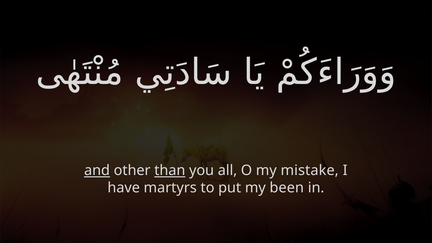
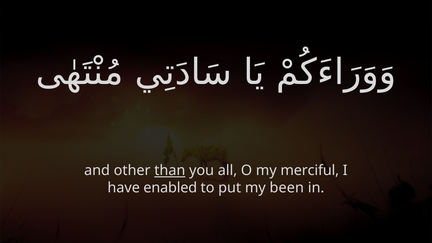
and underline: present -> none (97, 171)
mistake: mistake -> merciful (310, 171)
martyrs: martyrs -> enabled (170, 188)
